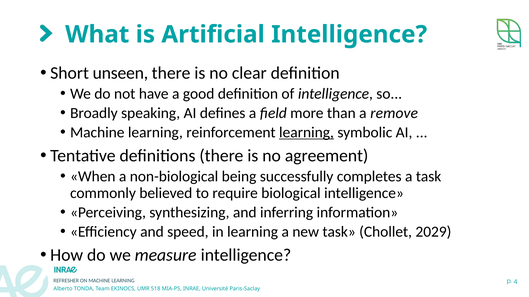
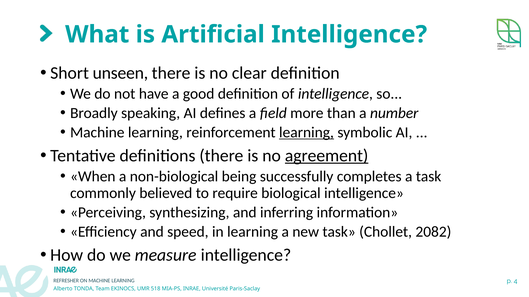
remove: remove -> number (394, 113)
agreement underline: none -> present (327, 156)
2029: 2029 -> 2082 (433, 232)
